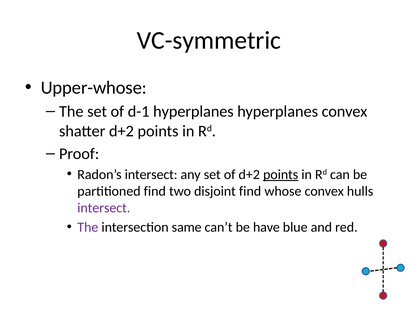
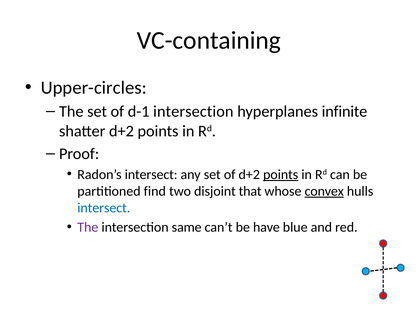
VC-symmetric: VC-symmetric -> VC-containing (209, 40)
Upper-whose: Upper-whose -> Upper-circles (94, 88)
d-1 hyperplanes: hyperplanes -> intersection (193, 112)
hyperplanes convex: convex -> infinite (345, 112)
disjoint find: find -> that (250, 191)
convex underline: none -> present (324, 191)
intersect colour: purple -> blue (104, 208)
